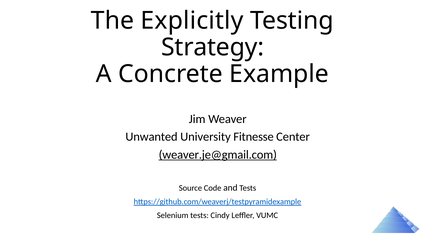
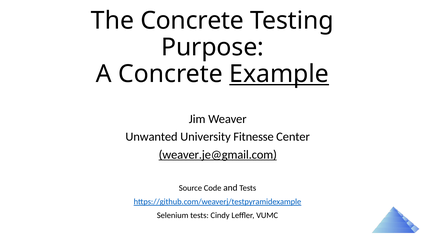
The Explicitly: Explicitly -> Concrete (192, 21)
Strategy: Strategy -> Purpose (213, 47)
Example underline: none -> present (279, 74)
